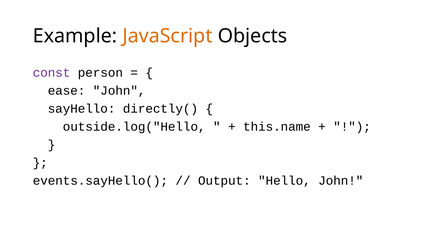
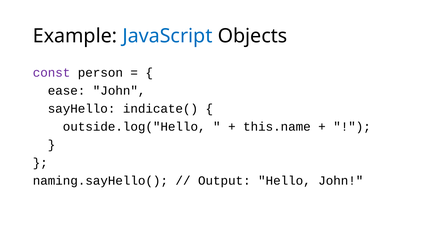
JavaScript colour: orange -> blue (167, 36)
directly(: directly( -> indicate( (160, 109)
events.sayHello(: events.sayHello( -> naming.sayHello( (100, 181)
